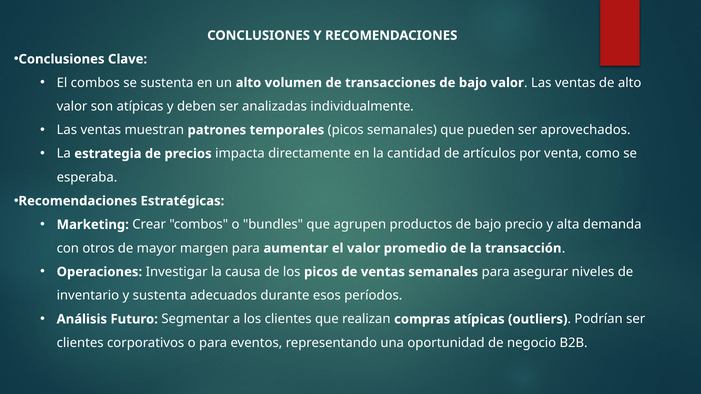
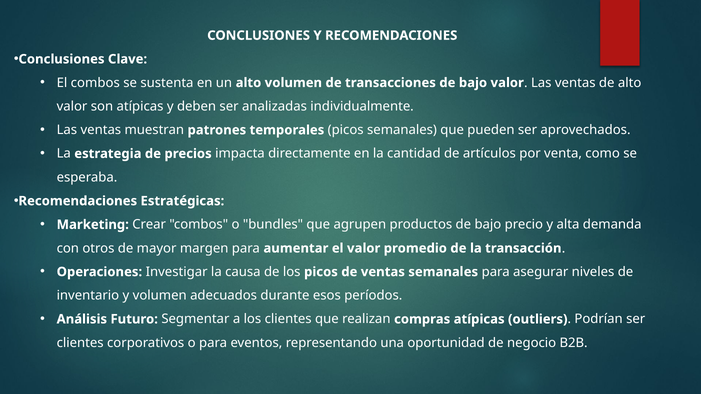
y sustenta: sustenta -> volumen (160, 296)
